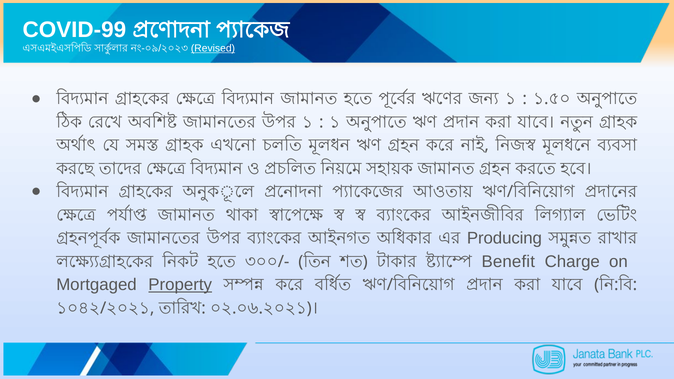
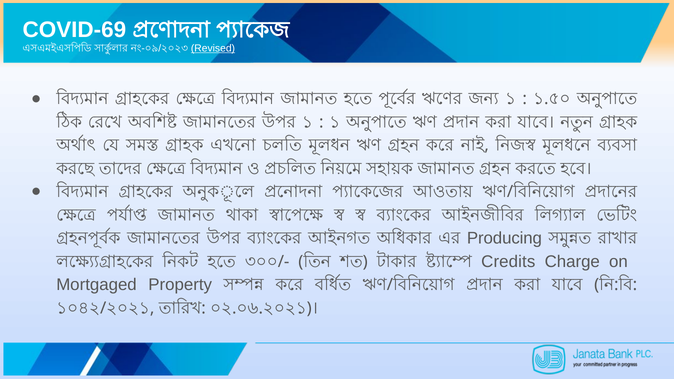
COVID-99: COVID-99 -> COVID-69 (74, 30)
Benefit: Benefit -> Credits (508, 262)
Property underline: present -> none (180, 285)
